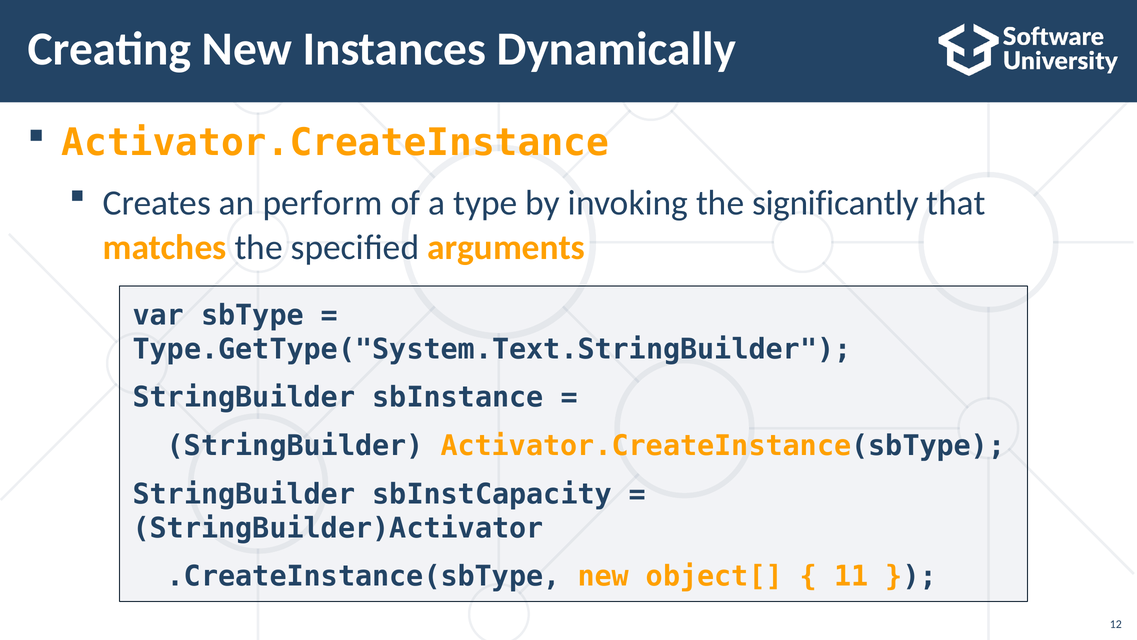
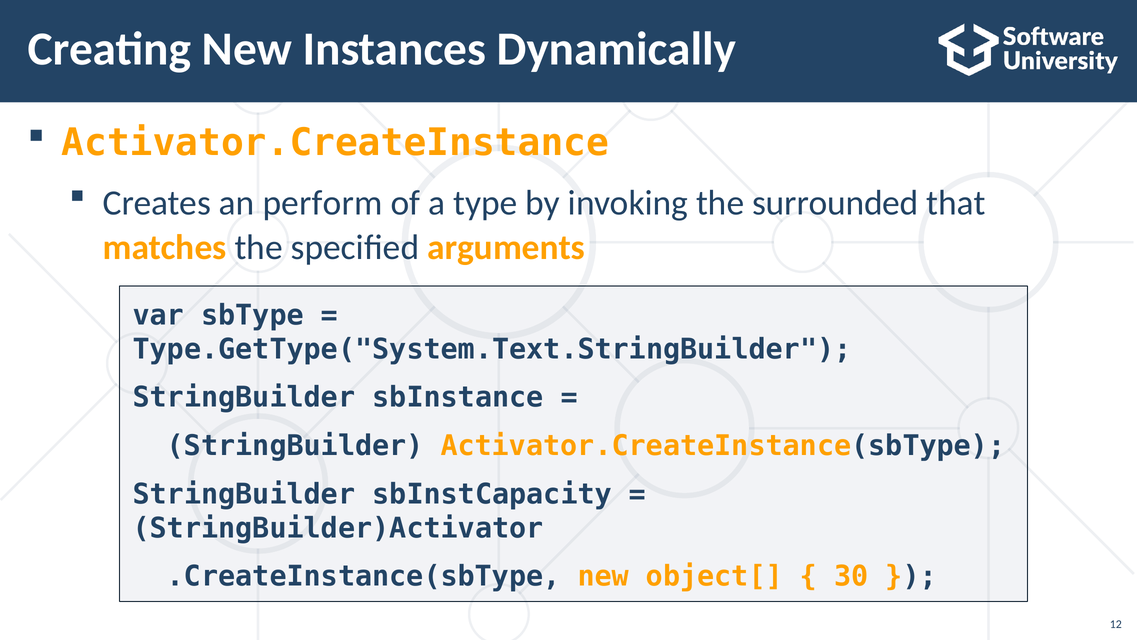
significantly: significantly -> surrounded (835, 203)
11: 11 -> 30 (851, 576)
